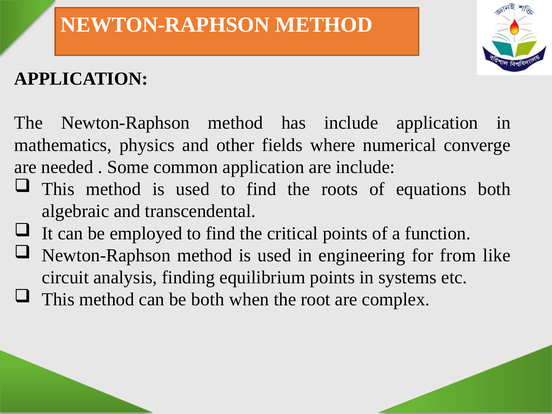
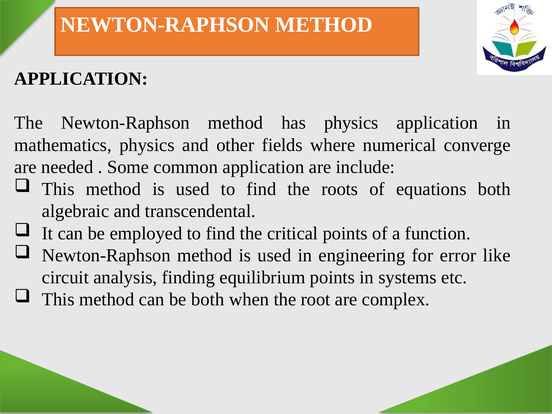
has include: include -> physics (351, 123)
from: from -> error (458, 255)
